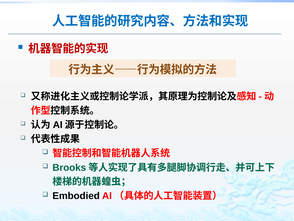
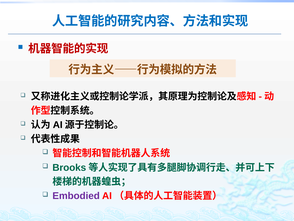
Embodied colour: black -> purple (76, 195)
